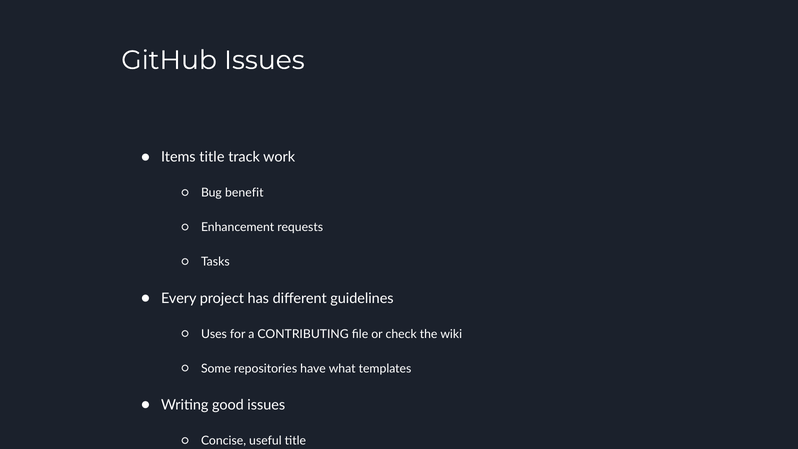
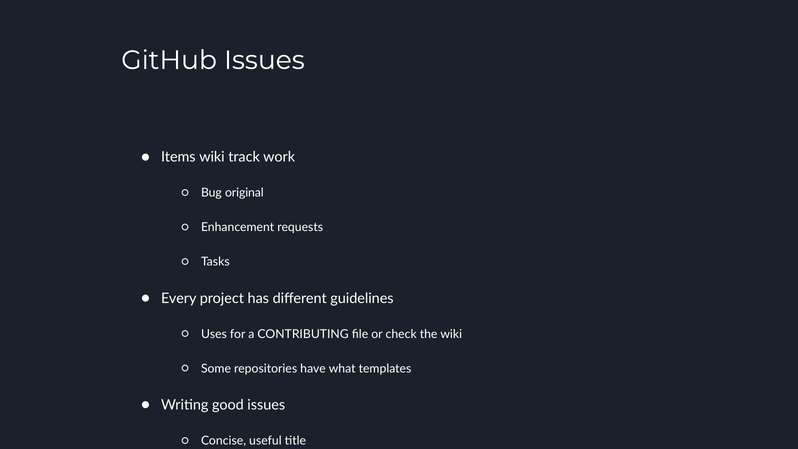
Items title: title -> wiki (212, 157)
Bug benefit: benefit -> original (244, 193)
